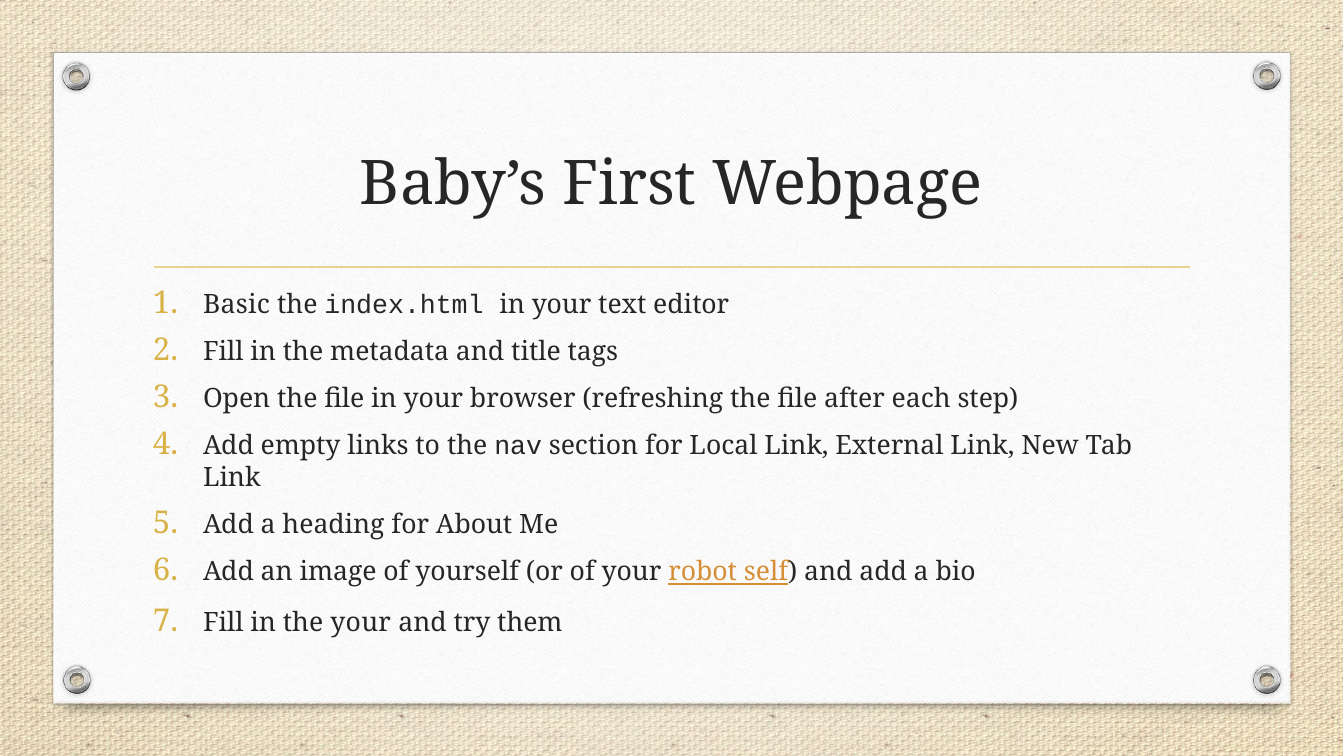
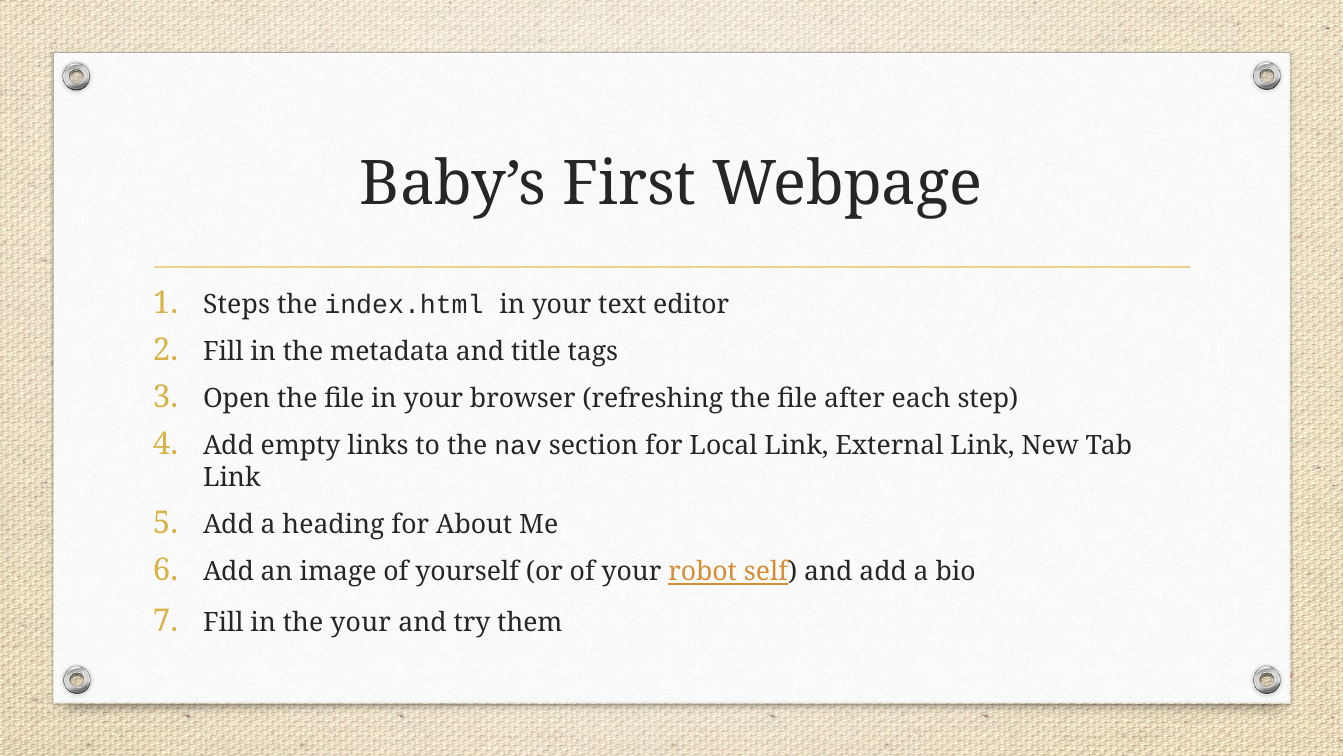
Basic: Basic -> Steps (237, 305)
